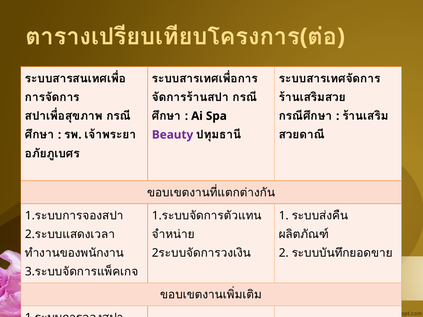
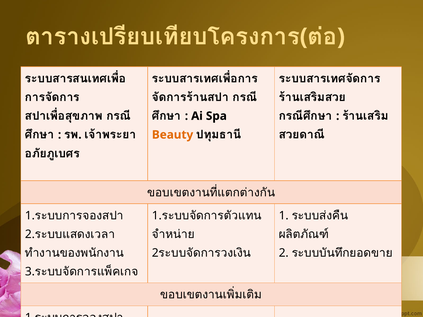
Beauty colour: purple -> orange (173, 135)
